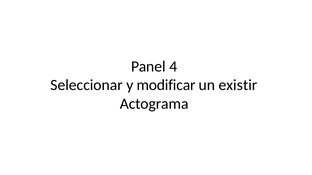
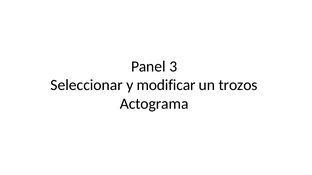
4: 4 -> 3 (173, 67)
existir: existir -> trozos (238, 85)
